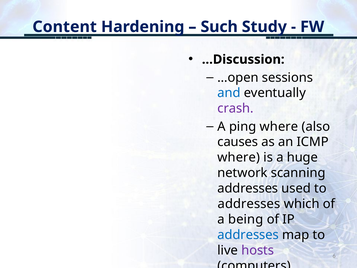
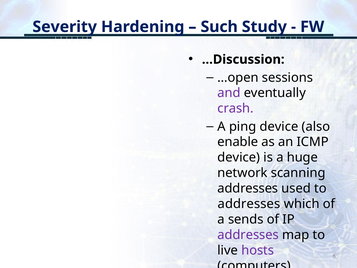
Content: Content -> Severity (65, 27)
and colour: blue -> purple (229, 93)
ping where: where -> device (279, 126)
causes: causes -> enable (238, 142)
where: where -> device (239, 157)
being: being -> sends (246, 219)
addresses colour: blue -> purple (248, 235)
